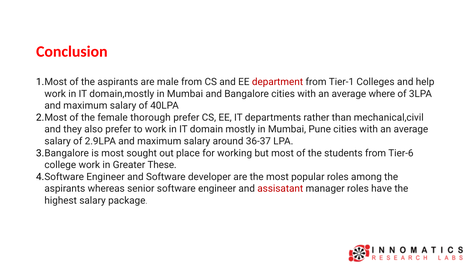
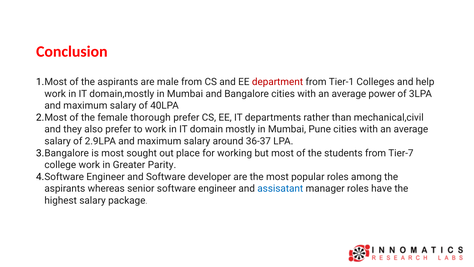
where: where -> power (382, 94)
Tier-6: Tier-6 -> Tier-7 (401, 153)
These: These -> Parity (162, 165)
assisatant colour: red -> blue (280, 188)
